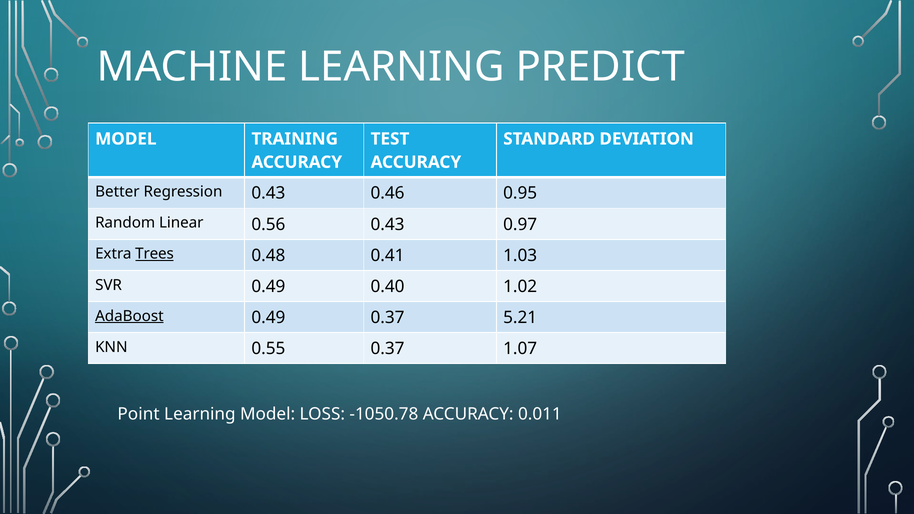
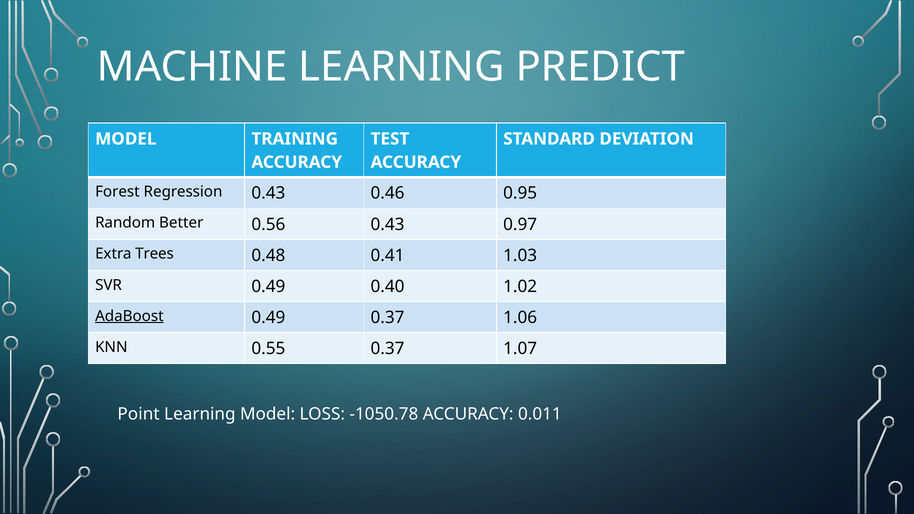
Better: Better -> Forest (117, 192)
Linear: Linear -> Better (181, 223)
Trees underline: present -> none (155, 254)
5.21: 5.21 -> 1.06 (520, 318)
